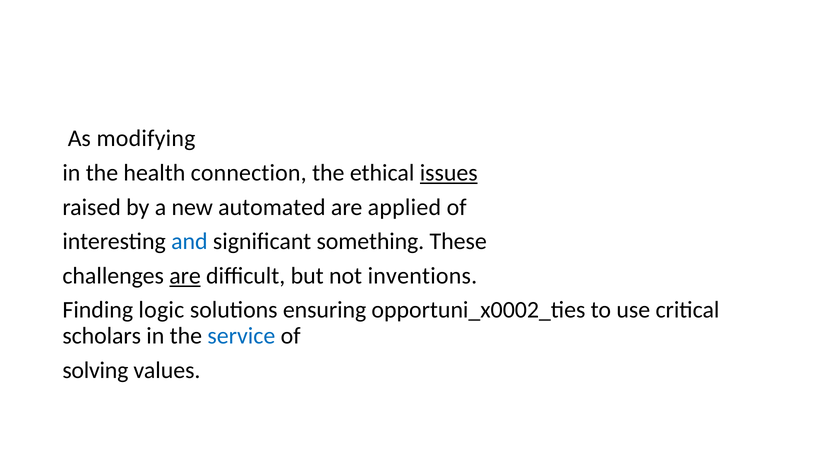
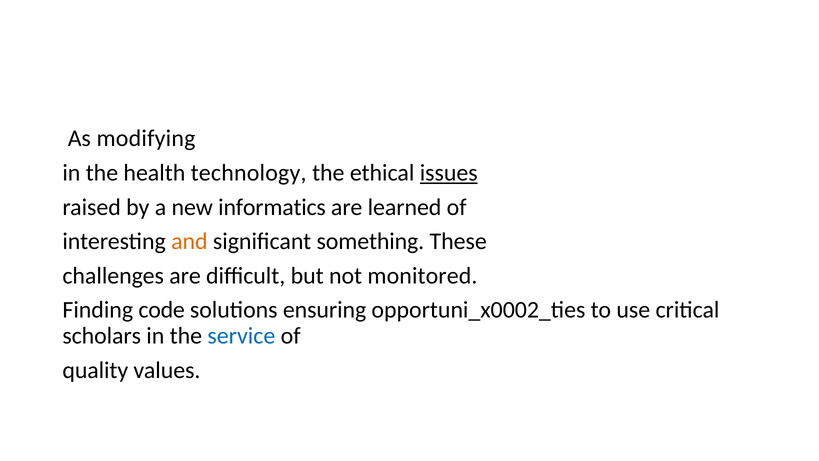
connection: connection -> technology (249, 173)
automated: automated -> informatics (272, 207)
applied: applied -> learned (405, 207)
and colour: blue -> orange (189, 241)
are underline: present -> none (185, 276)
inventions: inventions -> monitored (422, 276)
logic: logic -> code (162, 310)
solving: solving -> quality (95, 370)
